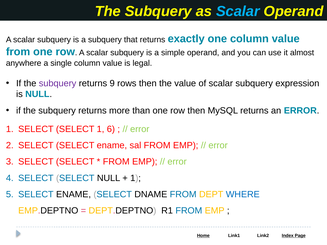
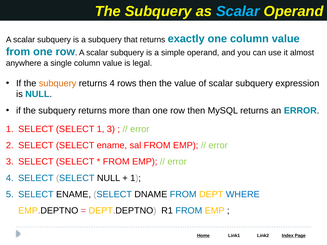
subquery colour: purple -> orange (58, 83)
returns 9: 9 -> 4 (112, 83)
1 6: 6 -> 3 (111, 129)
